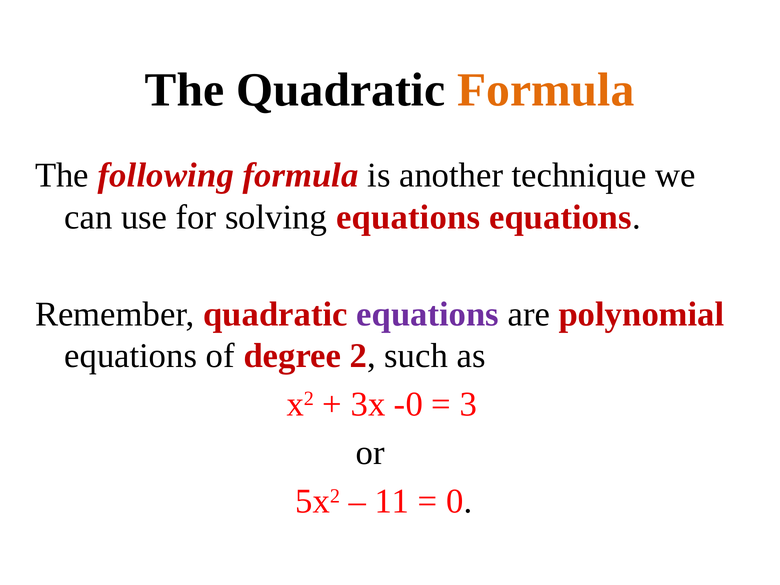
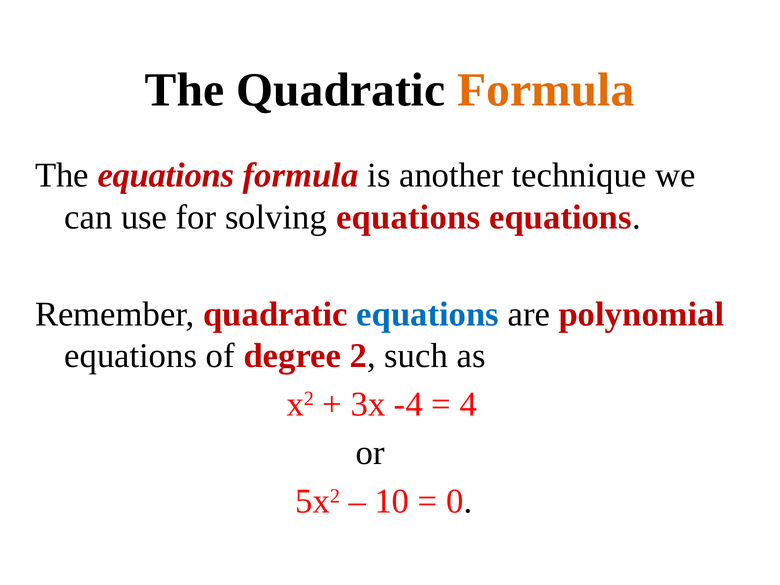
The following: following -> equations (166, 176)
equations colour: purple -> blue (428, 314)
-0: -0 -> -4 (408, 404)
3: 3 -> 4 (468, 404)
11: 11 -> 10 (392, 502)
